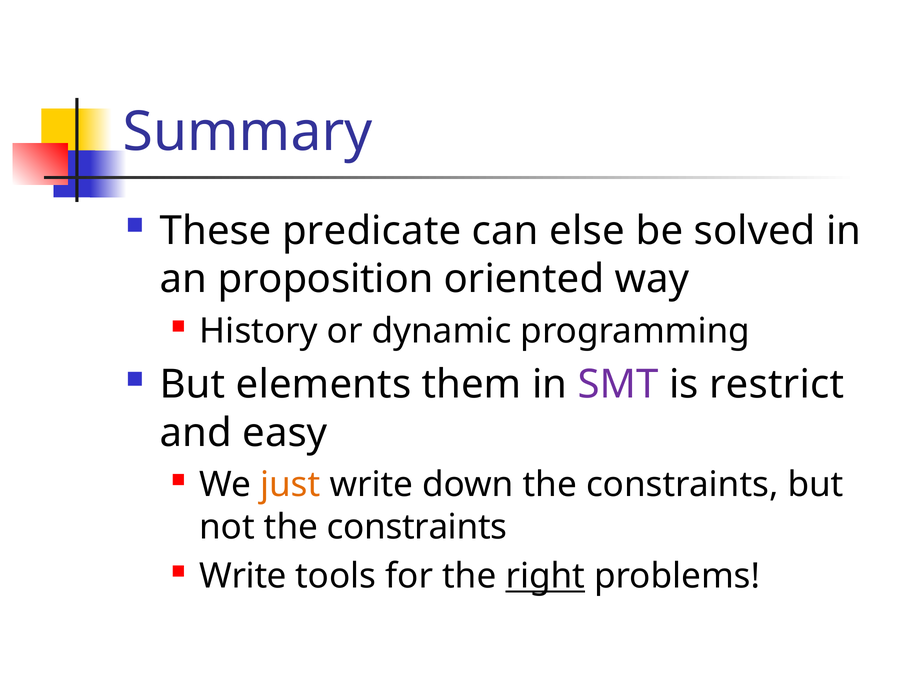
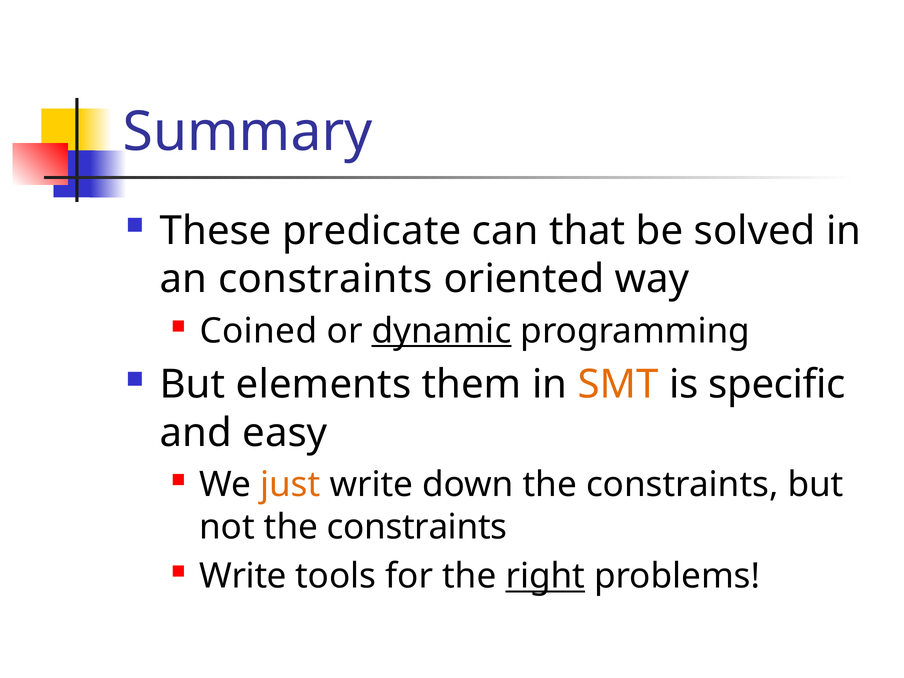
else: else -> that (587, 231)
an proposition: proposition -> constraints (325, 279)
History: History -> Coined (258, 331)
dynamic underline: none -> present (442, 331)
SMT colour: purple -> orange (618, 385)
restrict: restrict -> specific (777, 385)
